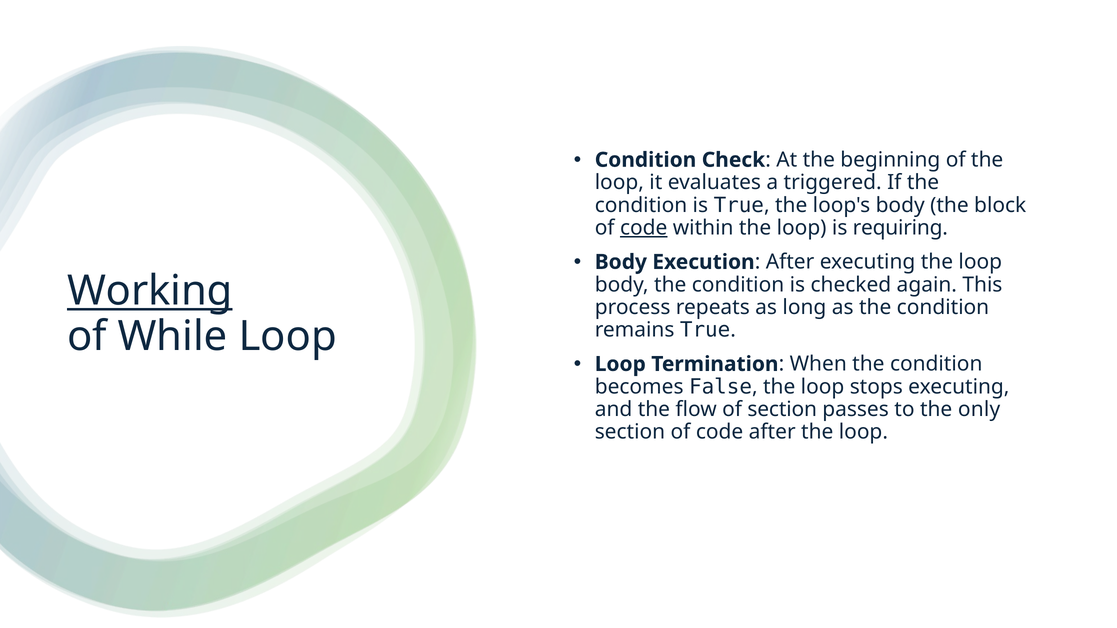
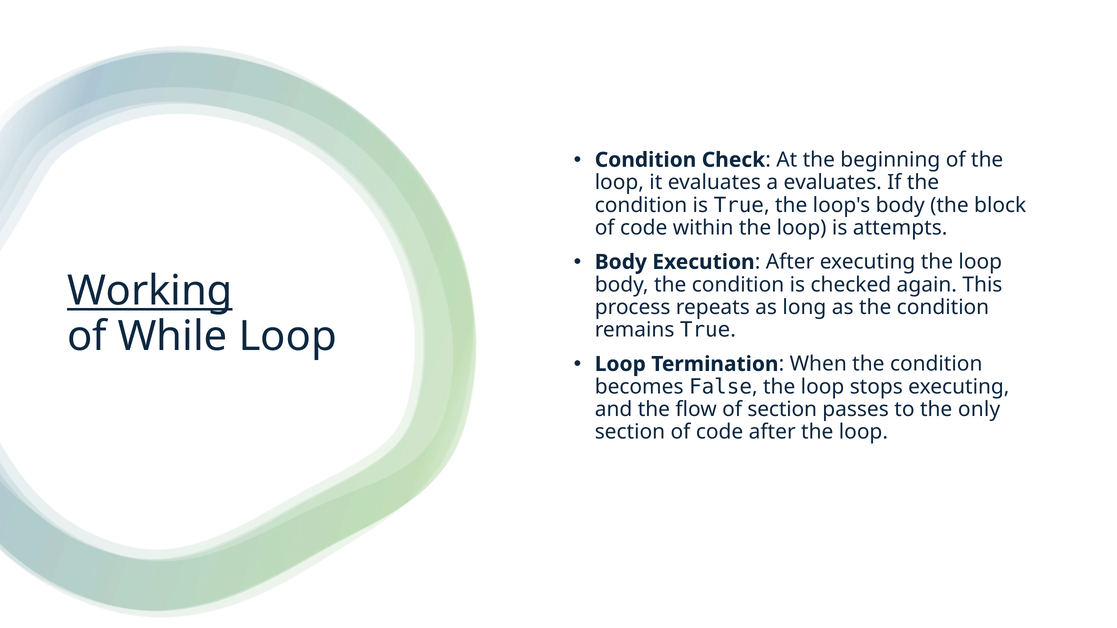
a triggered: triggered -> evaluates (833, 183)
code underline: present -> none (644, 228)
requiring: requiring -> attempts (900, 228)
